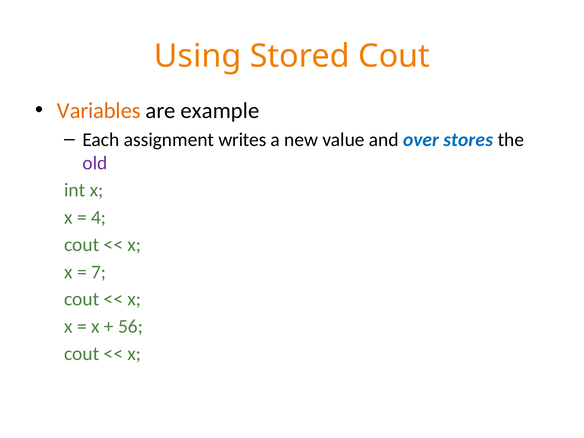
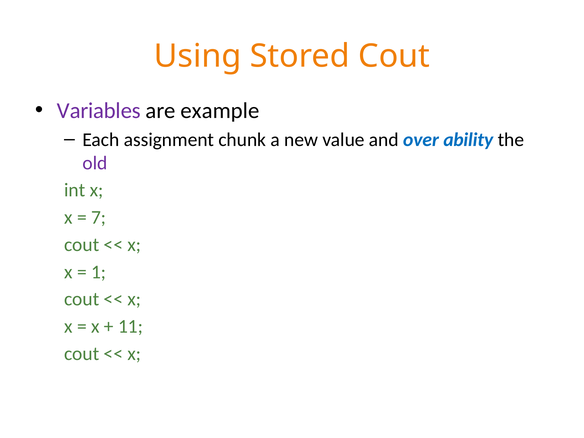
Variables colour: orange -> purple (99, 111)
writes: writes -> chunk (242, 140)
stores: stores -> ability (468, 140)
4: 4 -> 7 (99, 217)
7: 7 -> 1 (99, 272)
56: 56 -> 11 (130, 326)
